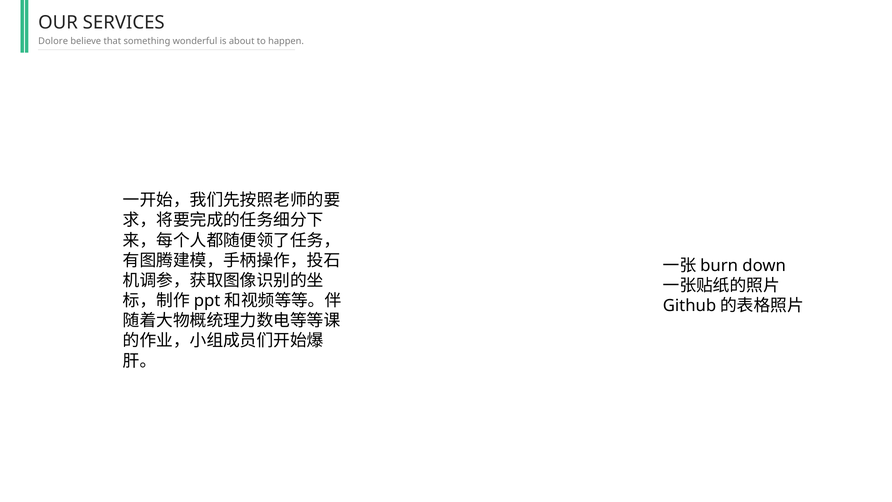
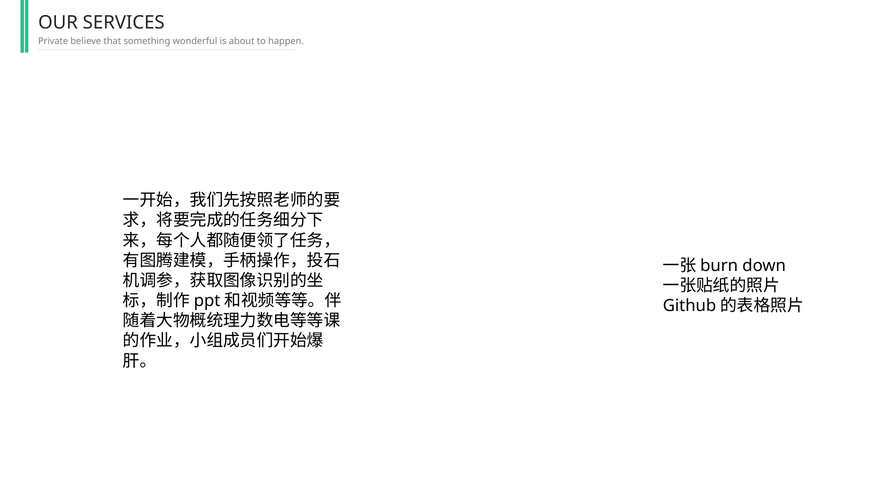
Dolore: Dolore -> Private (53, 41)
